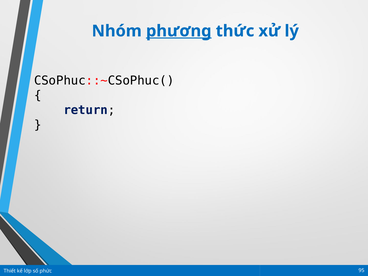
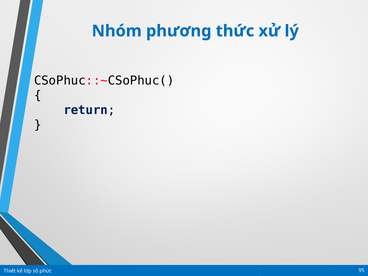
phương underline: present -> none (179, 31)
